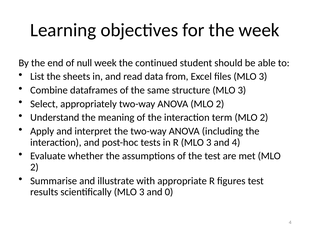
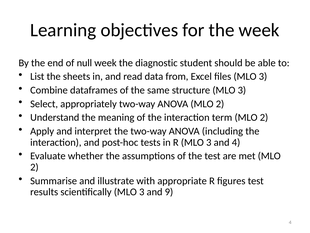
continued: continued -> diagnostic (156, 63)
0: 0 -> 9 (169, 192)
